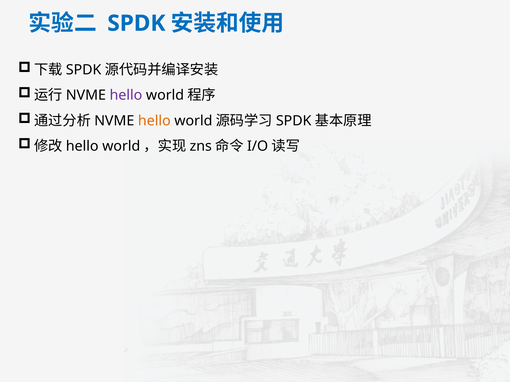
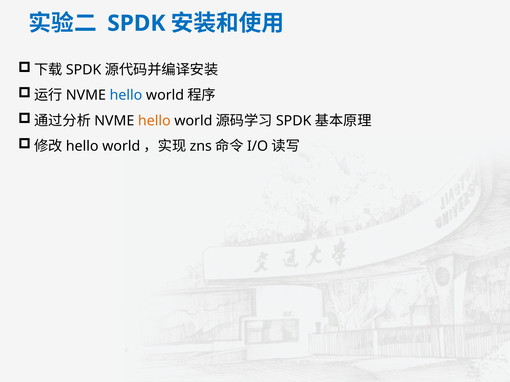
hello colour: purple -> blue (126, 95)
